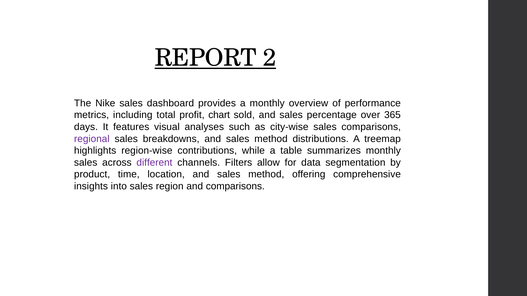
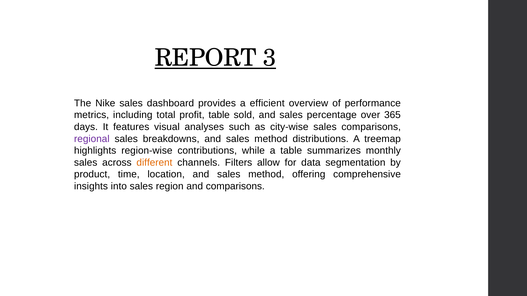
2: 2 -> 3 (269, 58)
a monthly: monthly -> efficient (267, 103)
profit chart: chart -> table (219, 115)
different colour: purple -> orange (154, 163)
